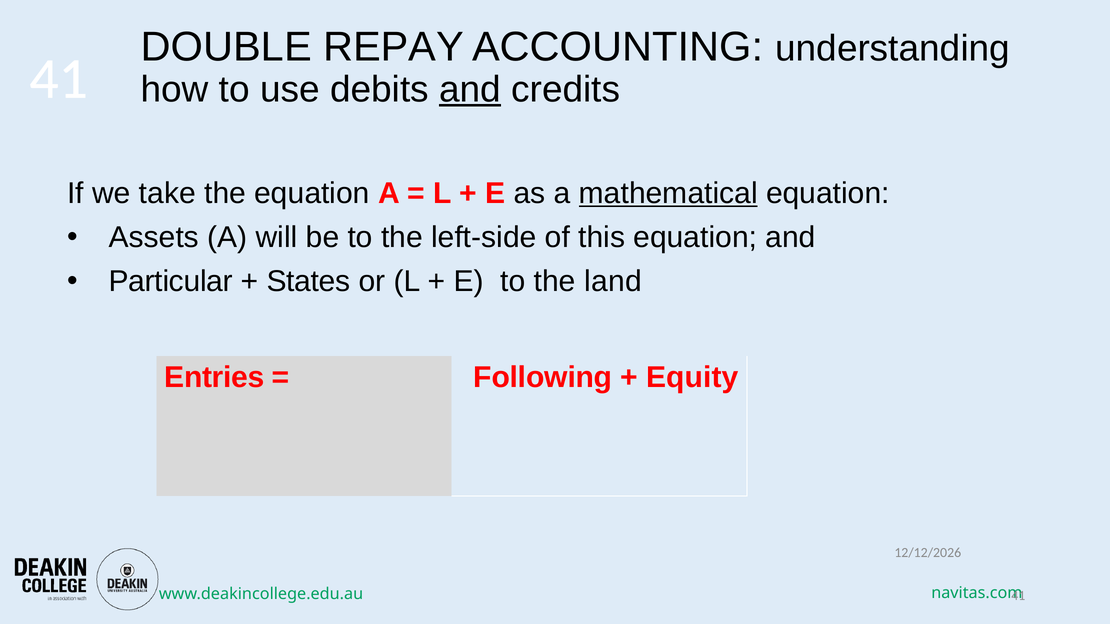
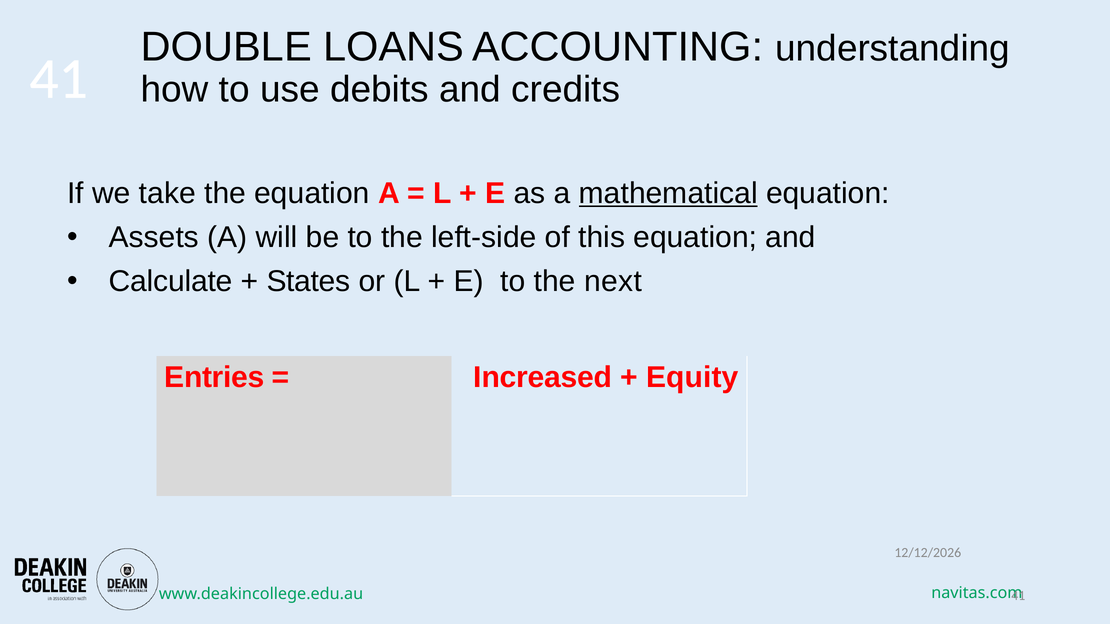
REPAY: REPAY -> LOANS (394, 47)
and underline: present -> none (470, 89)
Particular: Particular -> Calculate (171, 282)
land: land -> next (613, 282)
Following: Following -> Increased (543, 378)
